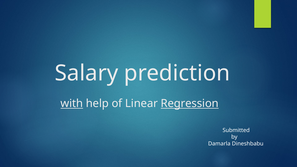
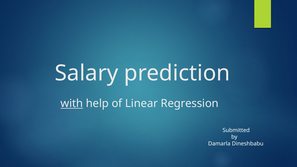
Regression underline: present -> none (190, 104)
